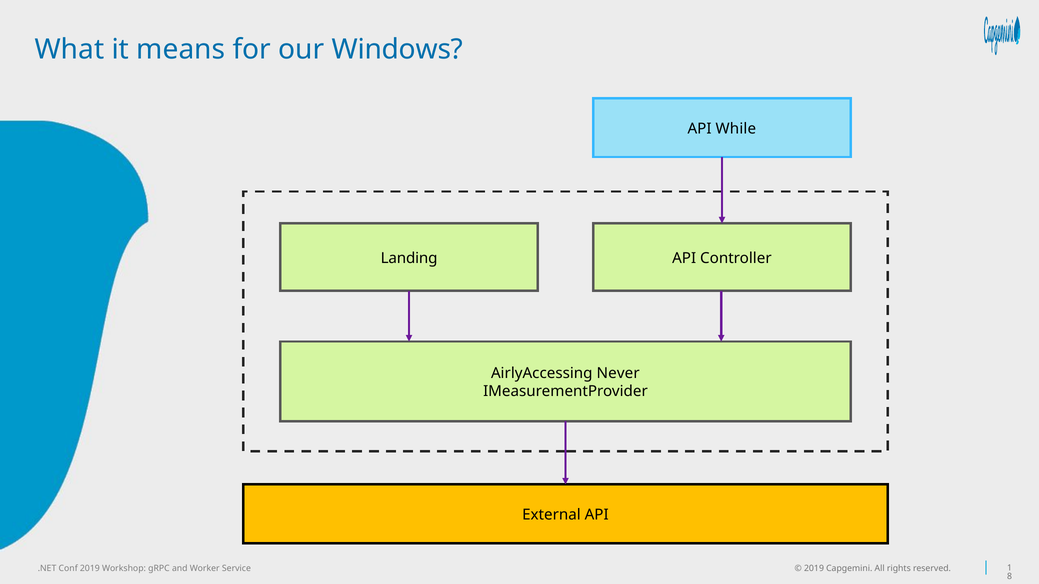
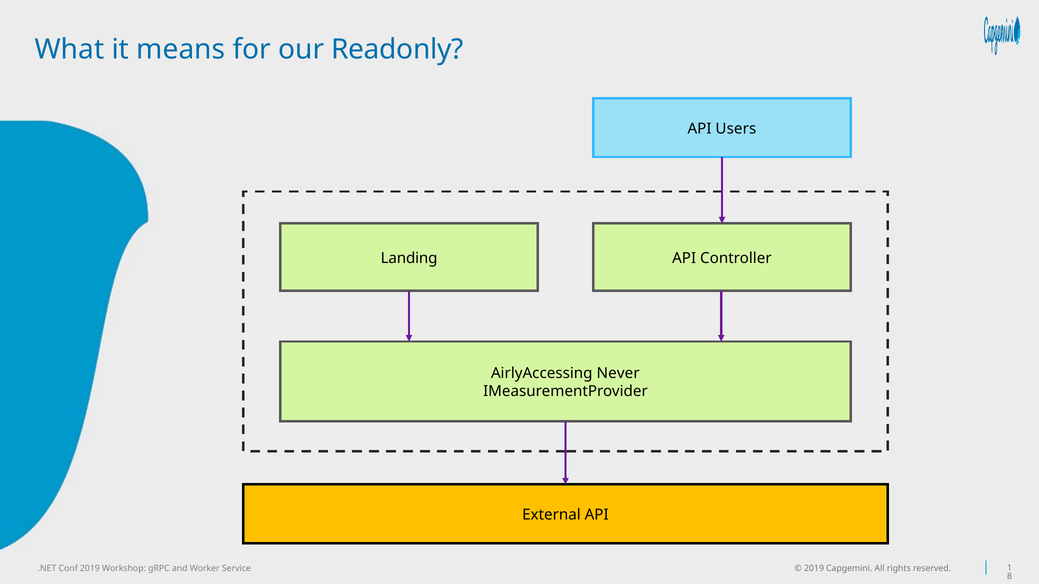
Windows: Windows -> Readonly (397, 49)
While: While -> Users (736, 129)
